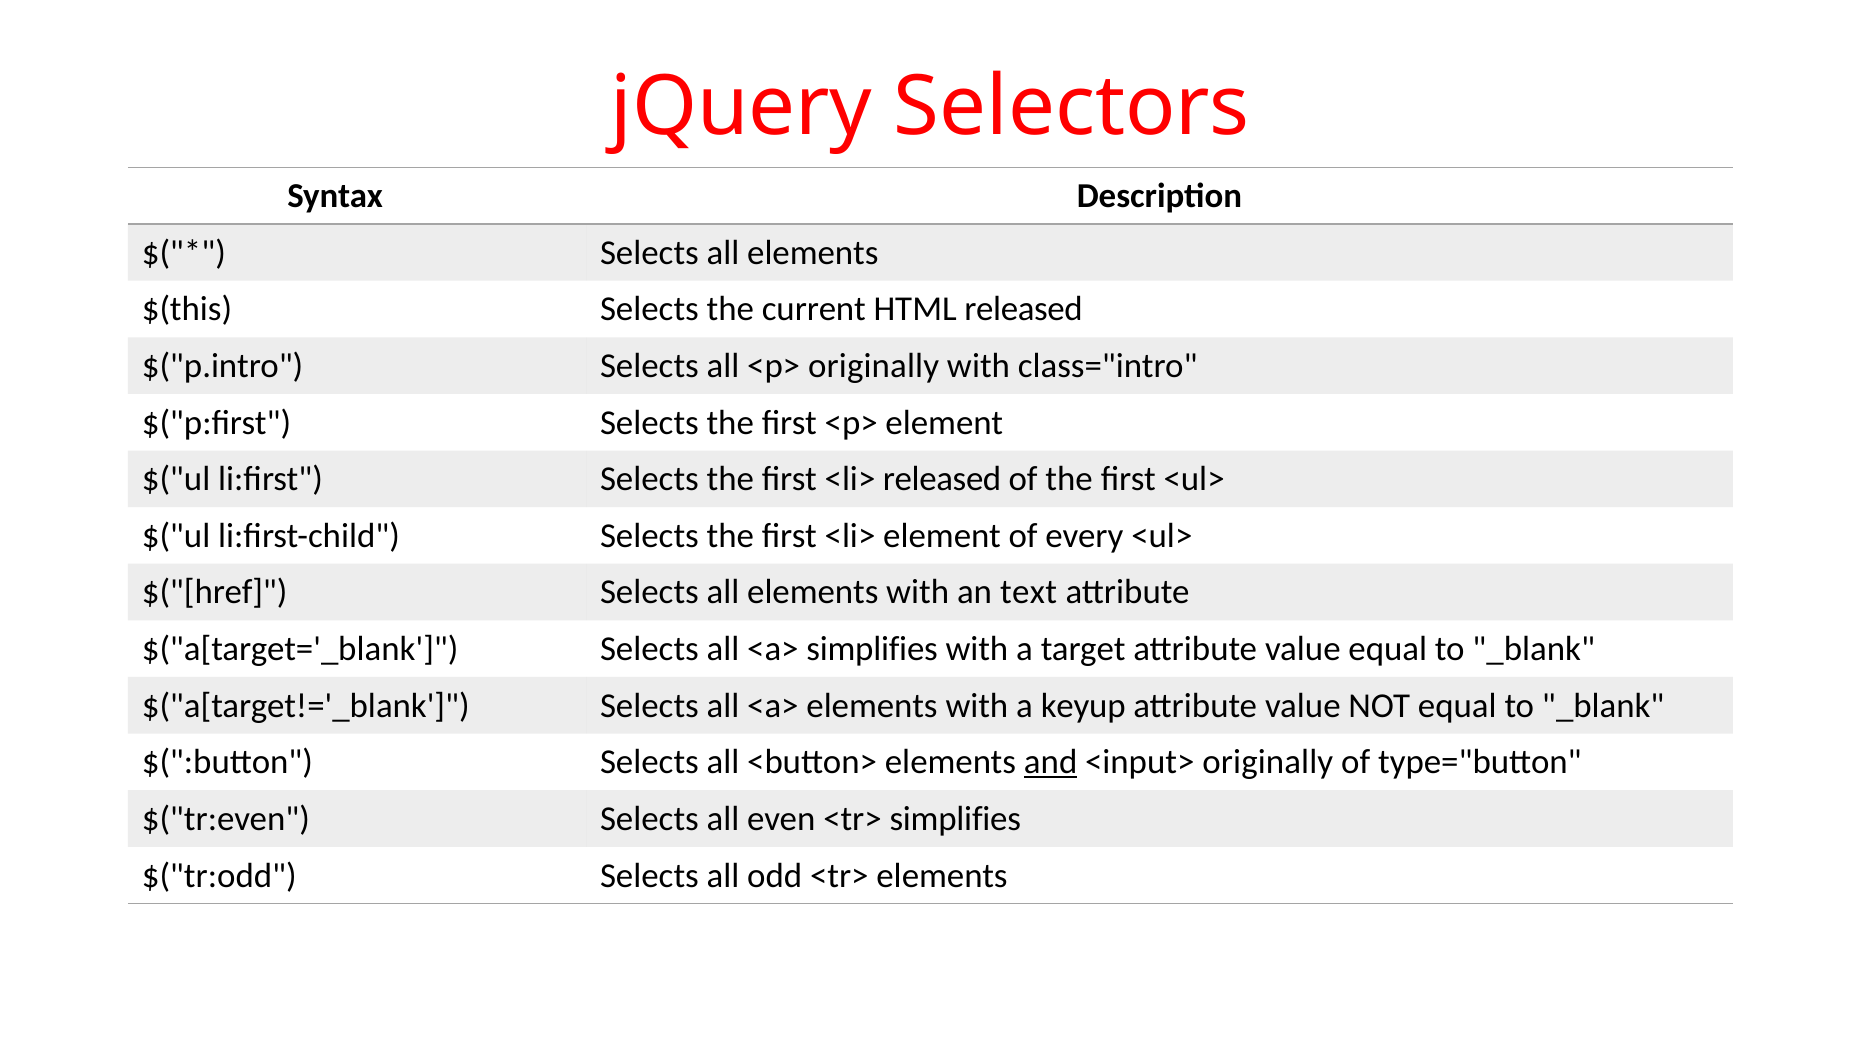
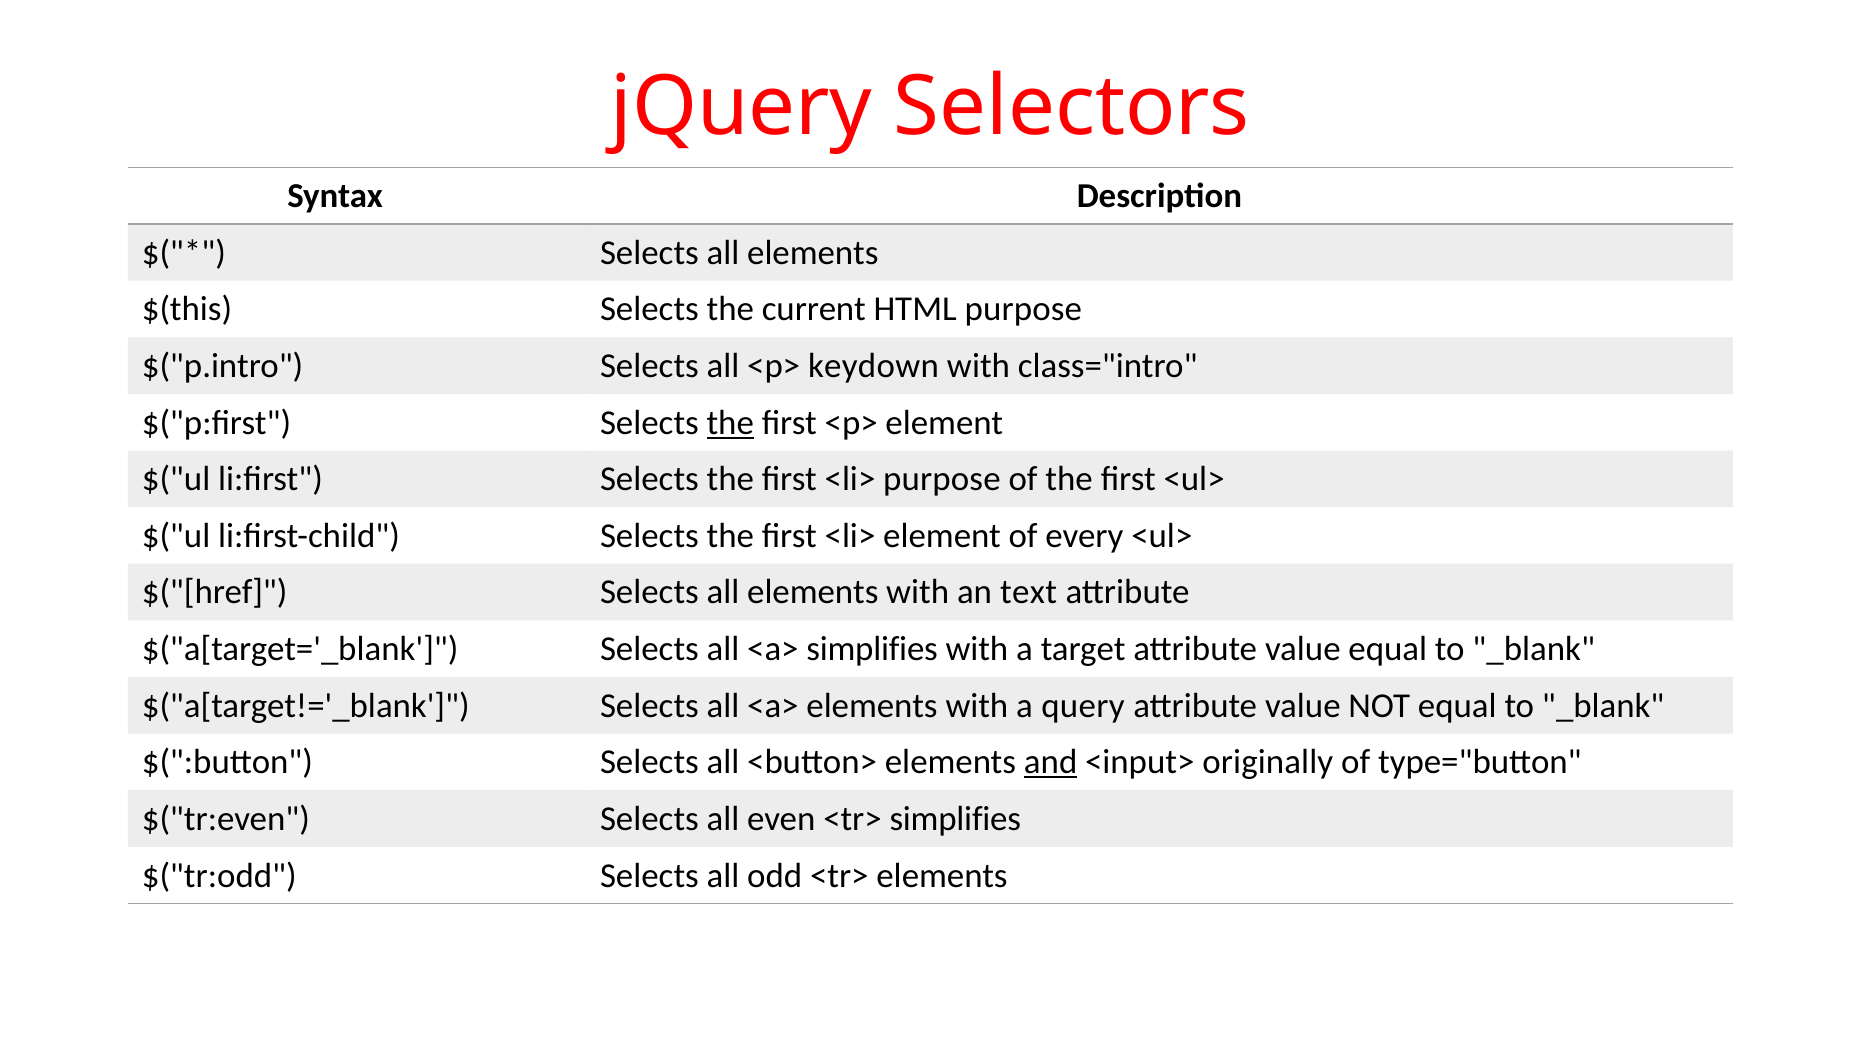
HTML released: released -> purpose (1023, 309)
<p> originally: originally -> keydown (873, 366)
the underline: none -> present (730, 423)
<li> released: released -> purpose (942, 479)
keyup: keyup -> query (1083, 706)
